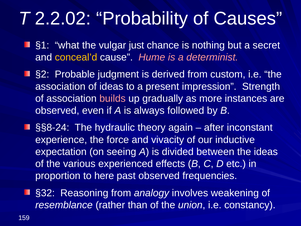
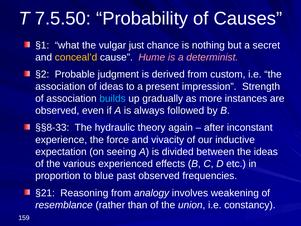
2.2.02: 2.2.02 -> 7.5.50 (63, 18)
builds colour: pink -> light blue (113, 98)
§§8-24: §§8-24 -> §§8-33 (52, 128)
here: here -> blue (104, 176)
§32: §32 -> §21 (45, 193)
